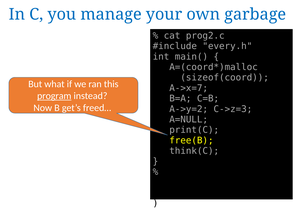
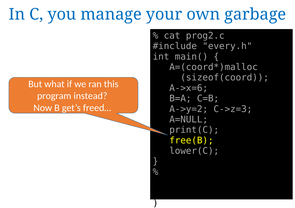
A->x=7: A->x=7 -> A->x=6 (189, 88)
program underline: present -> none (54, 96)
think(C: think(C -> lower(C (194, 151)
